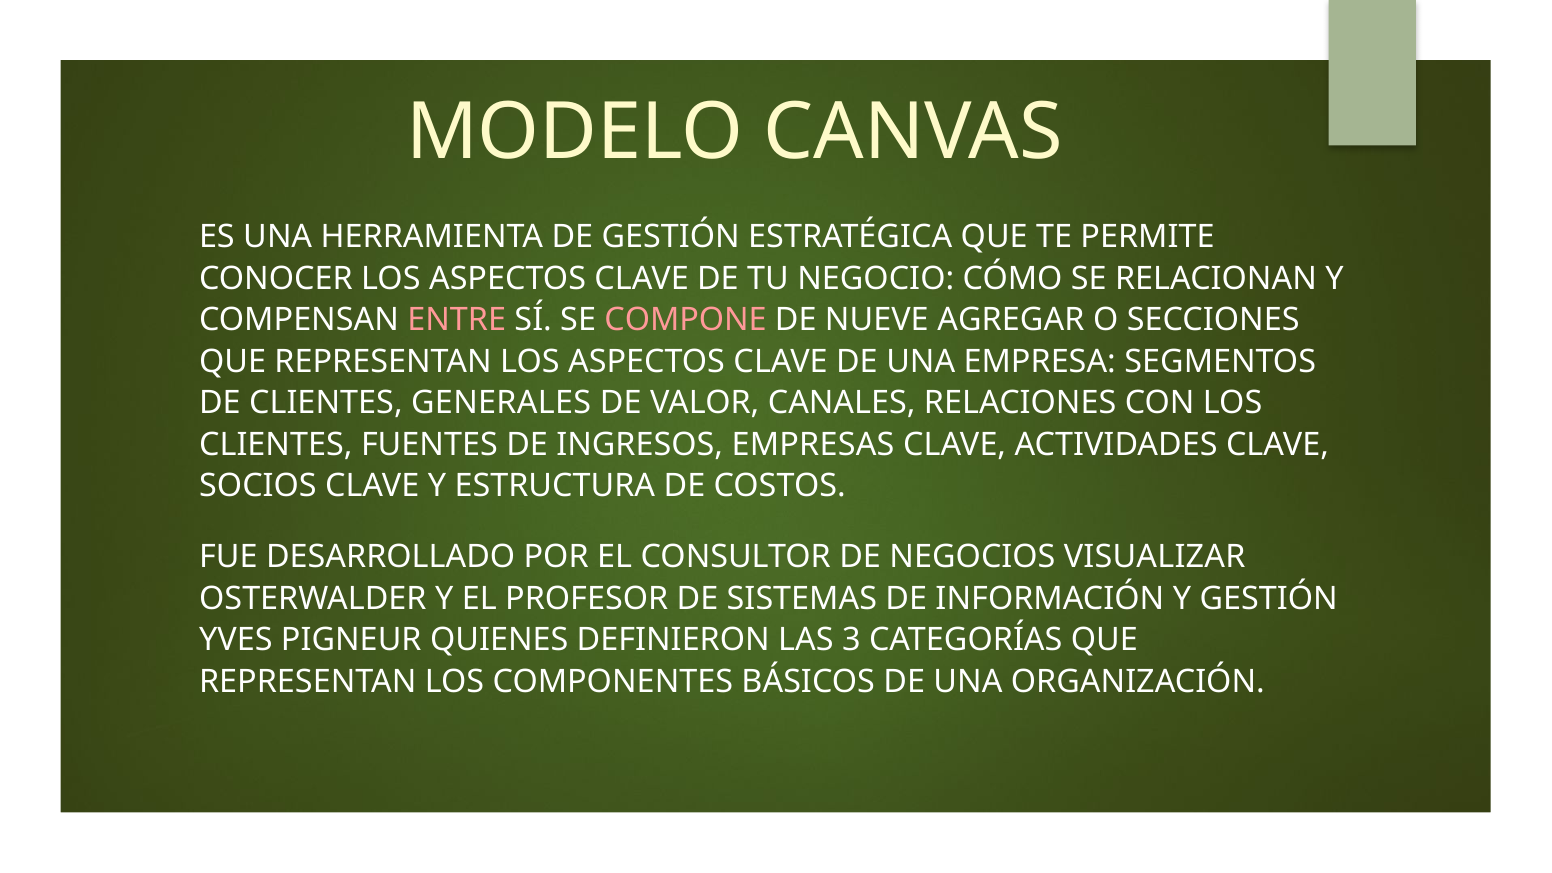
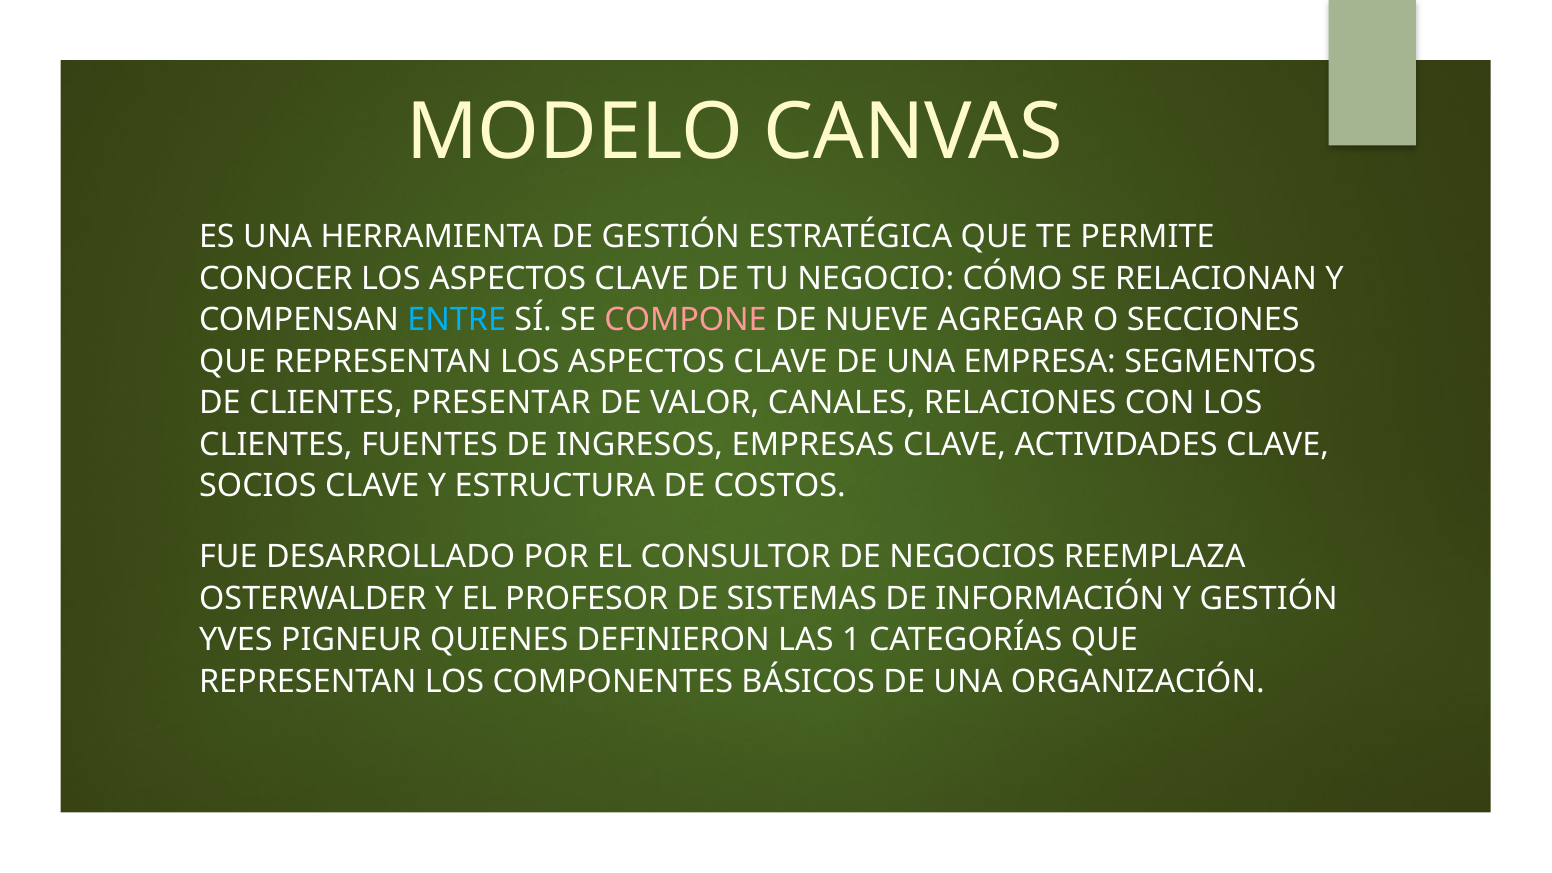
ENTRE colour: pink -> light blue (457, 320)
GENERALES: GENERALES -> PRESENTAR (501, 403)
VISUALIZAR: VISUALIZAR -> REEMPLAZA (1155, 557)
3: 3 -> 1 (851, 640)
